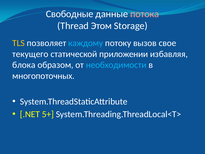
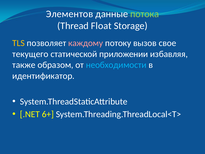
Свободные: Свободные -> Элементов (70, 14)
потока colour: pink -> light green (145, 14)
Этом: Этом -> Float (101, 26)
каждому colour: light blue -> pink (86, 43)
блока: блока -> также (24, 65)
многопоточных: многопоточных -> идентификатор (43, 76)
5+: 5+ -> 6+ (48, 114)
